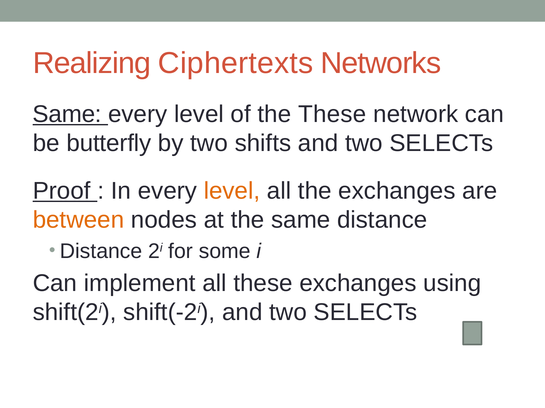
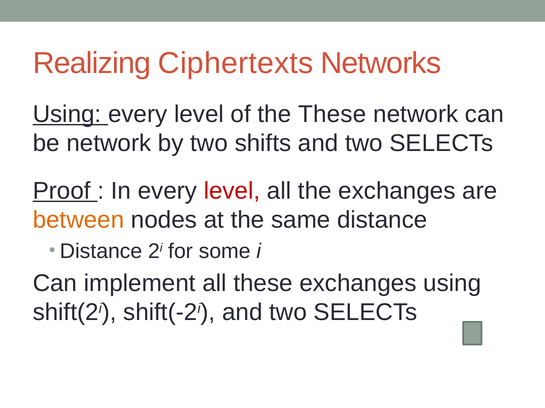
Same: Same -> Using (67, 114)
be butterfly: butterfly -> network (109, 143)
level colour: orange -> red (232, 191)
